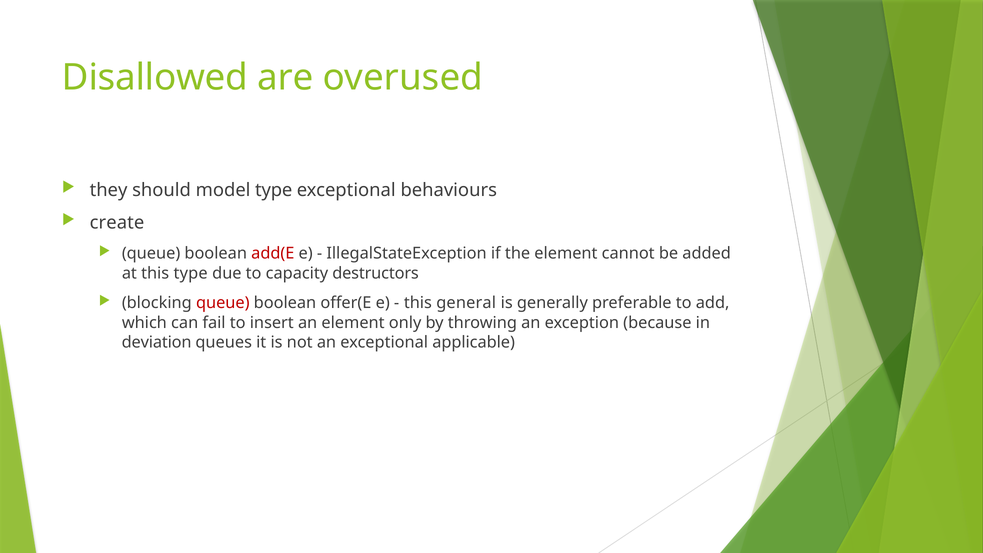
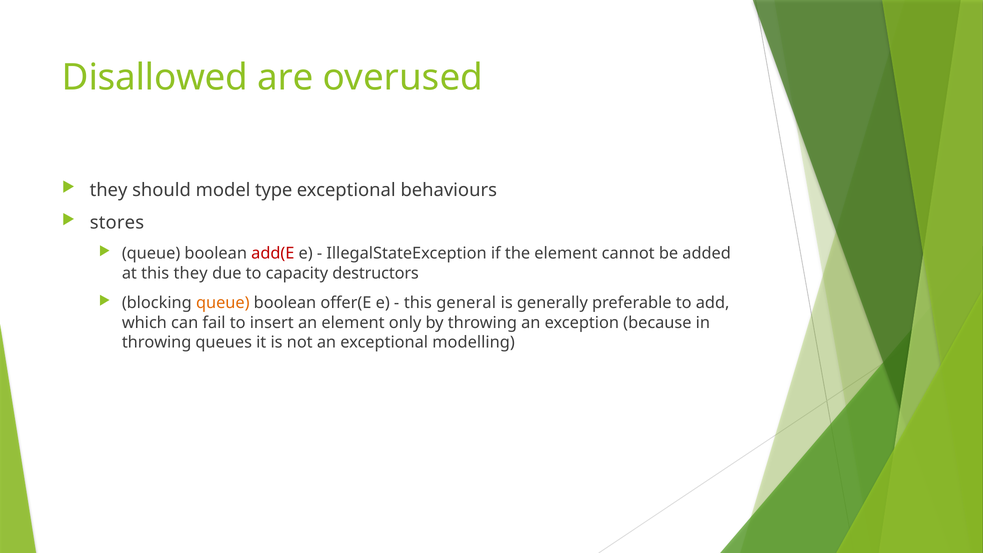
create: create -> stores (117, 223)
this type: type -> they (191, 273)
queue colour: red -> orange (223, 303)
deviation: deviation -> throwing (157, 342)
applicable: applicable -> modelling (474, 342)
